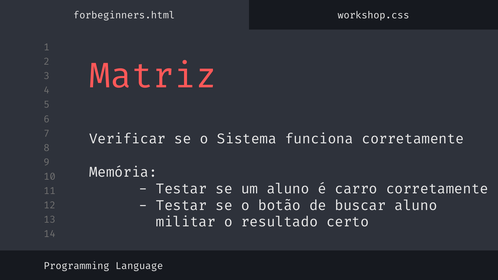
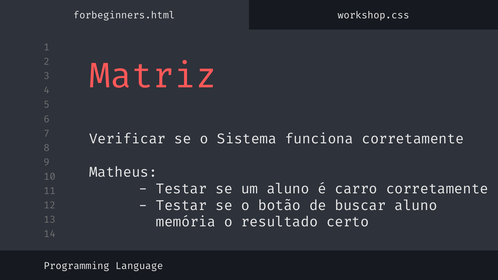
Memória: Memória -> Matheus (123, 172)
militar: militar -> memória (186, 222)
